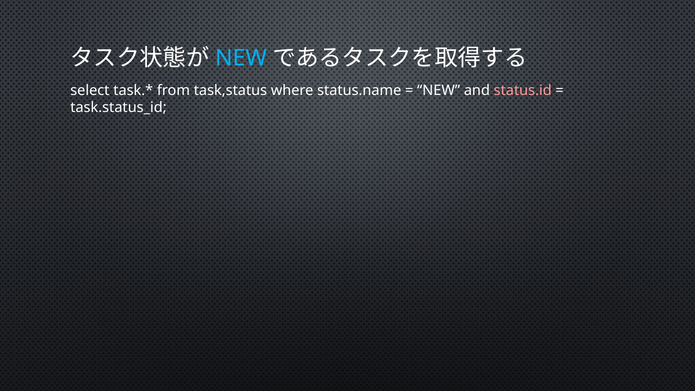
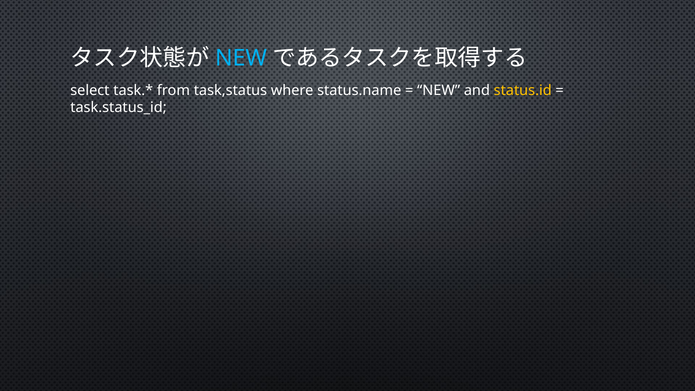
status.id colour: pink -> yellow (523, 90)
